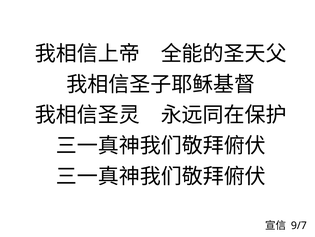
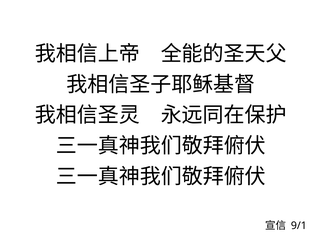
9/7: 9/7 -> 9/1 (299, 225)
